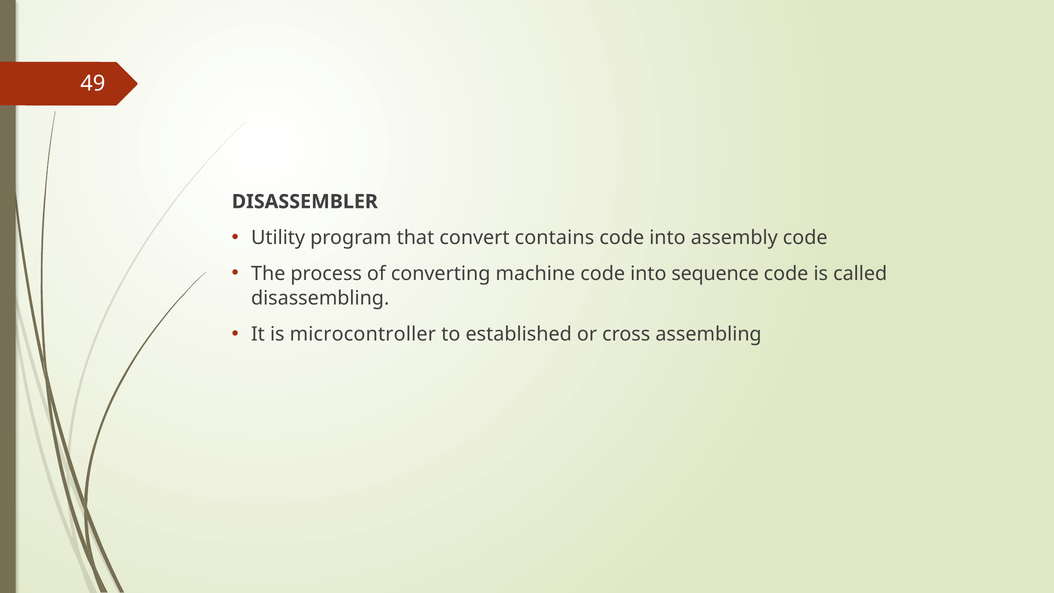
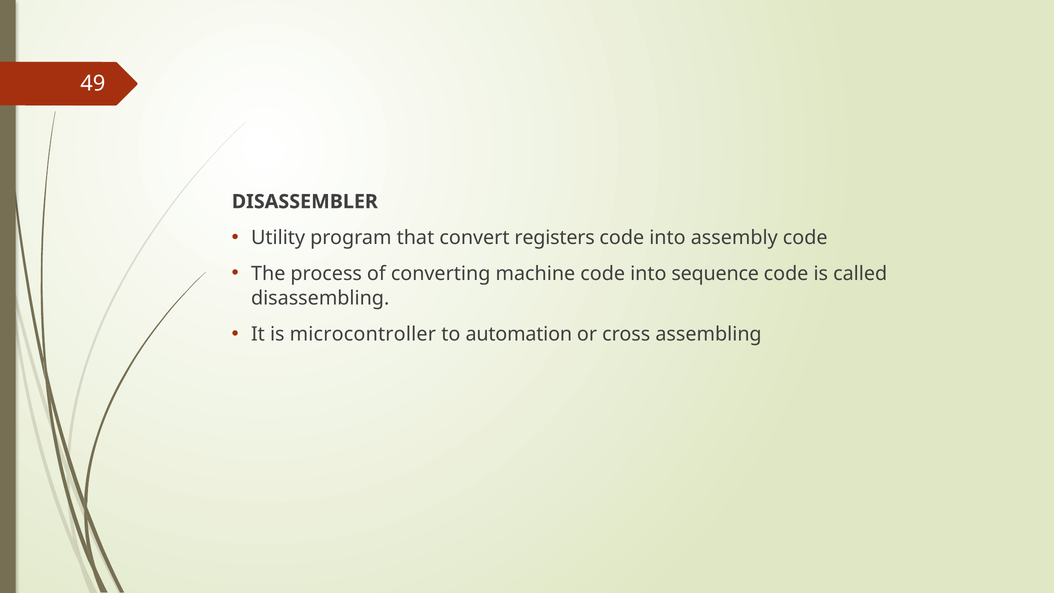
contains: contains -> registers (555, 238)
established: established -> automation (519, 334)
